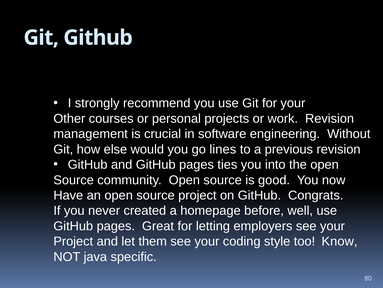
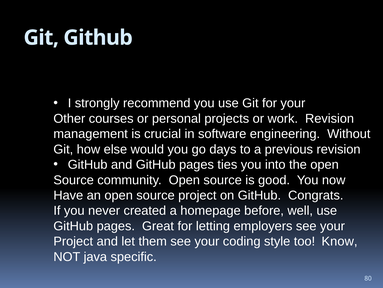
lines: lines -> days (223, 149)
